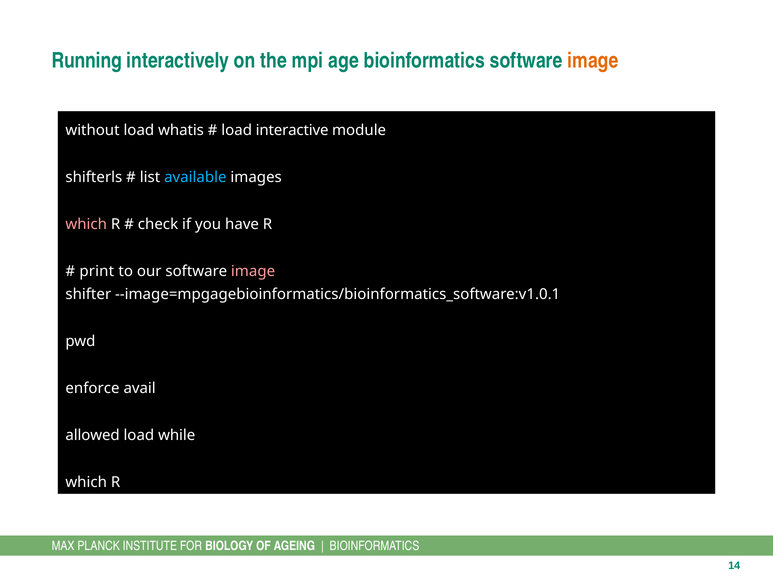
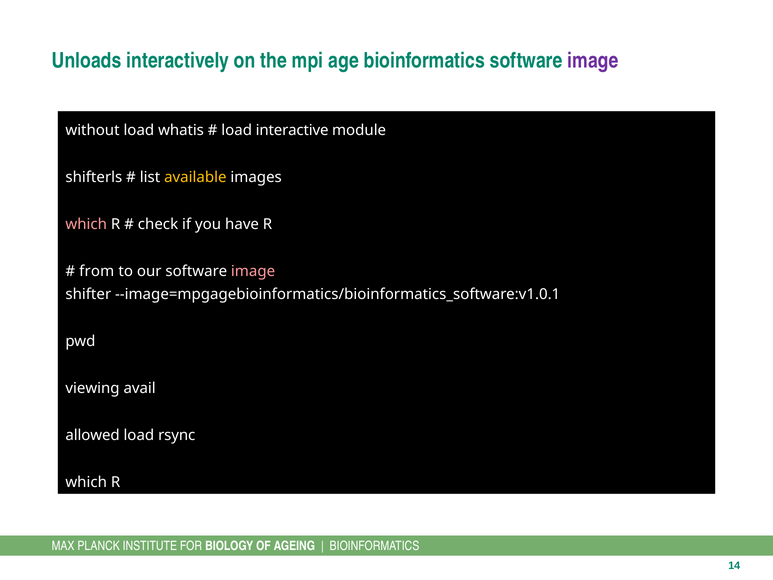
Running: Running -> Unloads (87, 61)
image colour: orange -> purple (593, 61)
available colour: light blue -> yellow (195, 177)
print: print -> from (97, 271)
enforce: enforce -> viewing (93, 388)
while: while -> rsync (177, 435)
